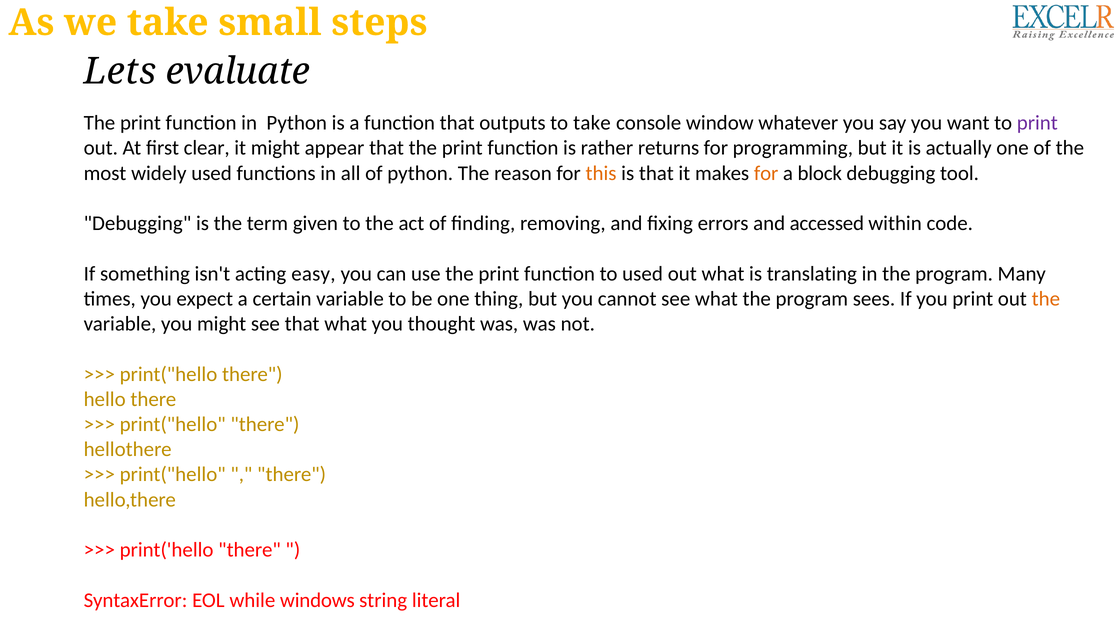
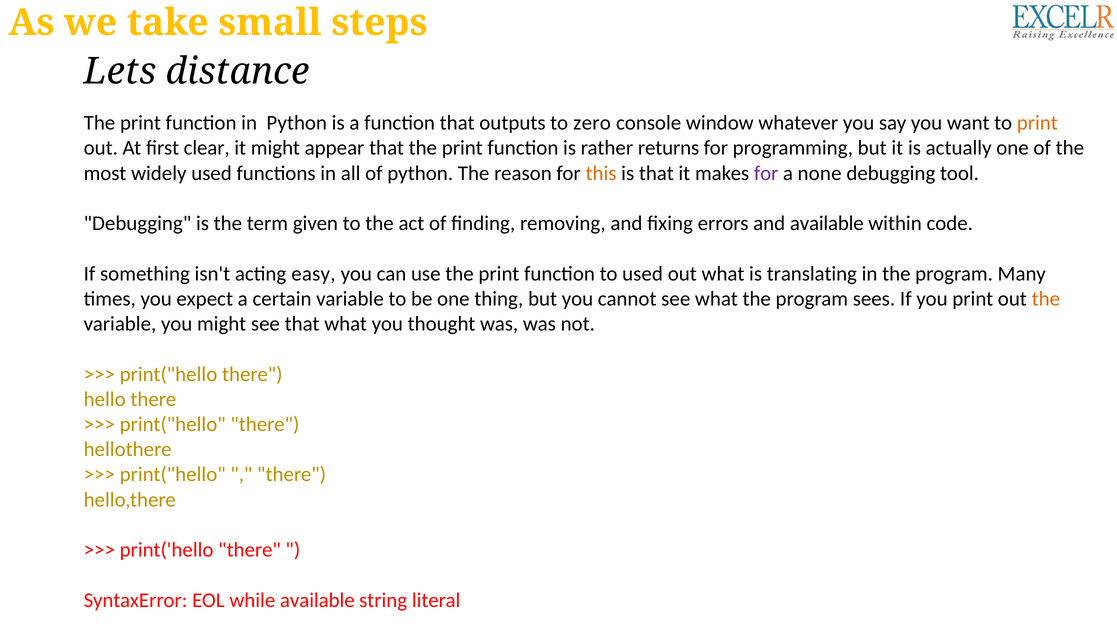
evaluate: evaluate -> distance (238, 71)
to take: take -> zero (592, 123)
print colour: purple -> orange (1037, 123)
for colour: orange -> purple (766, 173)
block: block -> none (820, 173)
and accessed: accessed -> available (827, 224)
while windows: windows -> available (317, 600)
